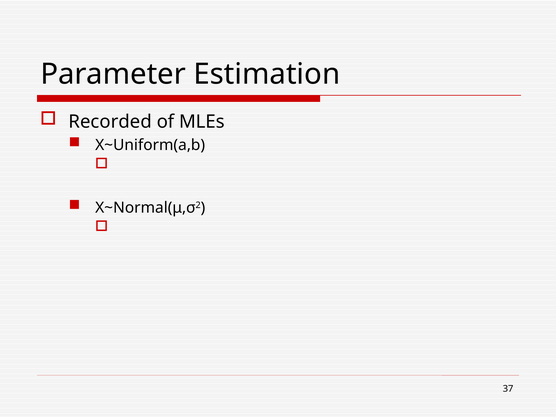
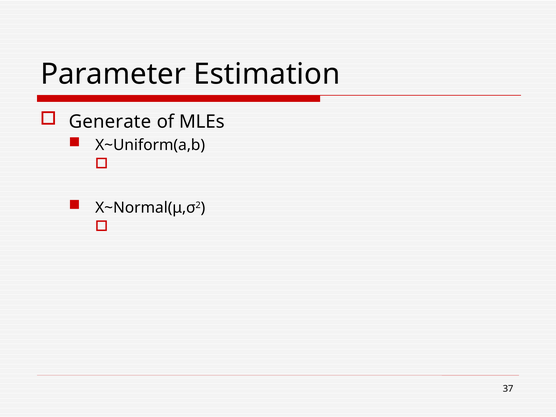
Recorded: Recorded -> Generate (110, 122)
